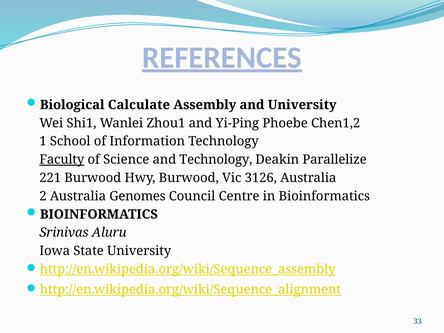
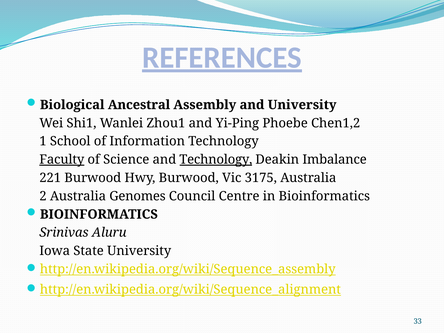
Calculate: Calculate -> Ancestral (139, 105)
Technology underline: none -> present (216, 160)
Parallelize: Parallelize -> Imbalance (335, 160)
3126: 3126 -> 3175 (261, 178)
